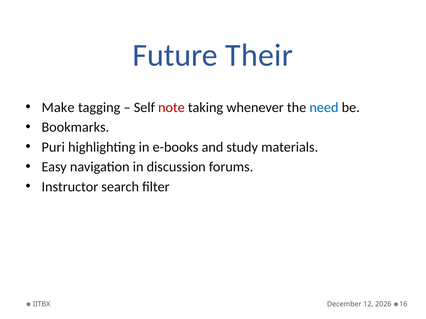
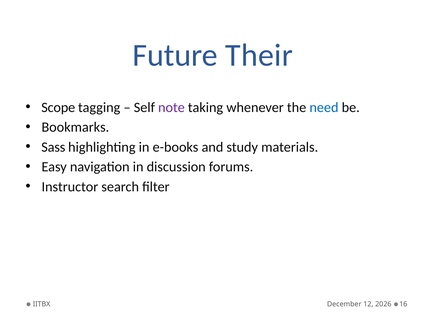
Make: Make -> Scope (58, 107)
note colour: red -> purple (171, 107)
Puri: Puri -> Sass (53, 147)
